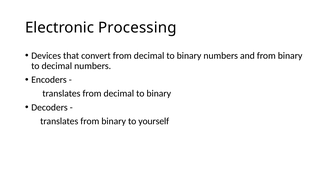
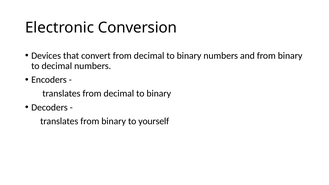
Processing: Processing -> Conversion (137, 28)
